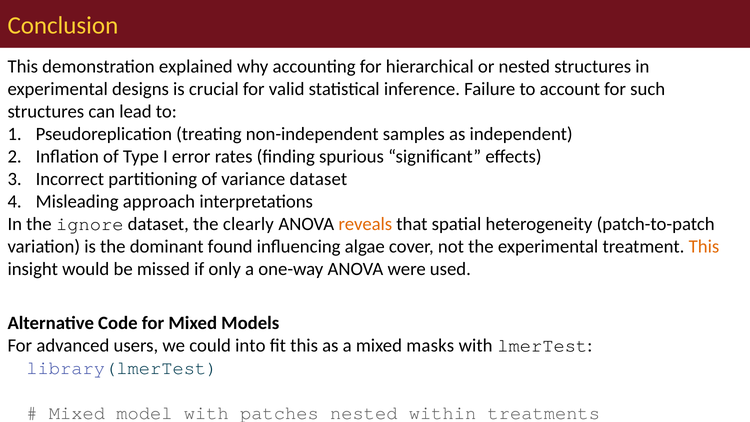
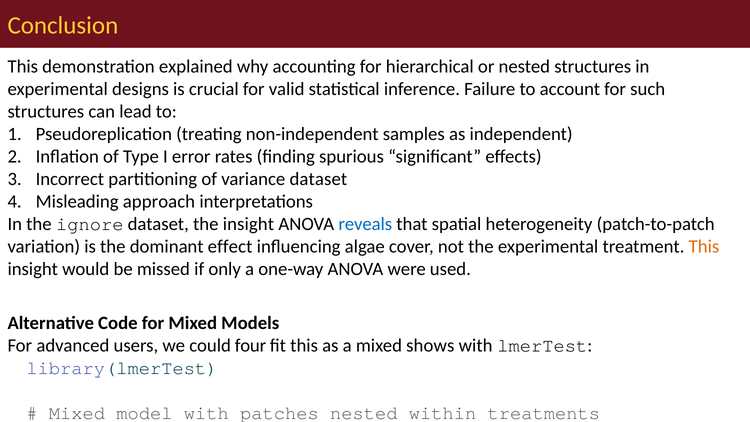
the clearly: clearly -> insight (248, 224)
reveals colour: orange -> blue (365, 224)
found: found -> effect (230, 247)
into: into -> four (250, 345)
masks: masks -> shows (430, 345)
